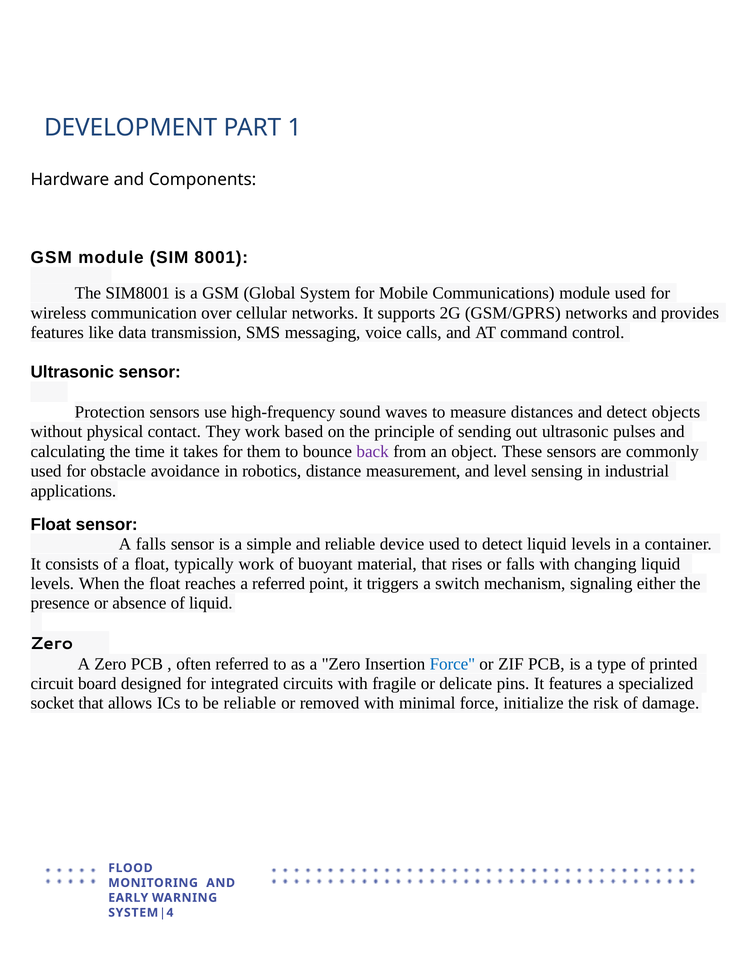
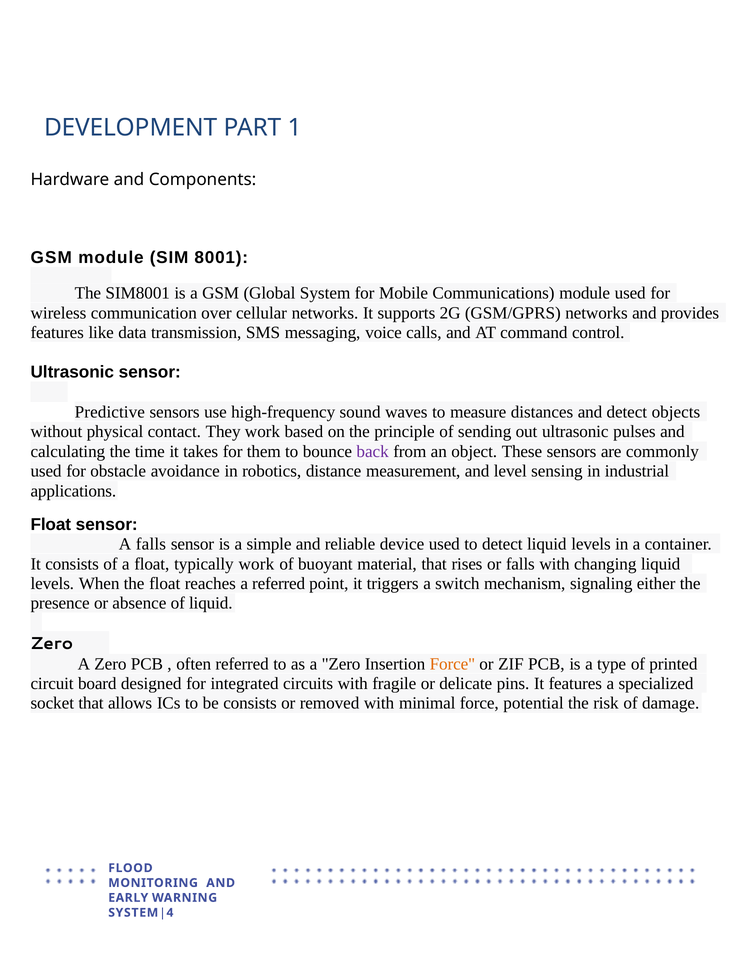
Protection: Protection -> Predictive (110, 412)
Force colour: blue -> orange (452, 664)
be reliable: reliable -> consists (250, 704)
initialize: initialize -> potential (533, 704)
